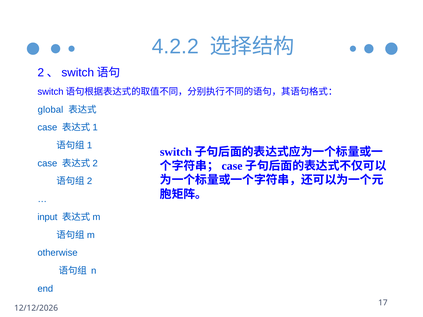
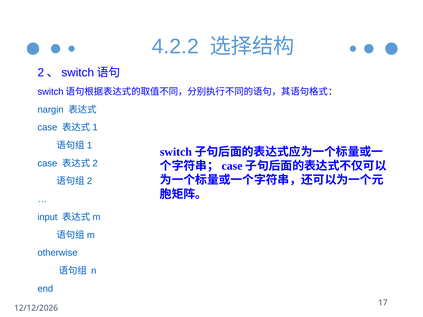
global: global -> nargin (51, 110)
